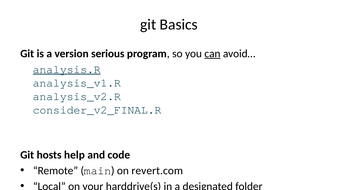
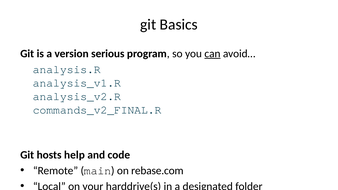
analysis.R underline: present -> none (67, 69)
consider_v2_FINAL.R: consider_v2_FINAL.R -> commands_v2_FINAL.R (97, 110)
revert.com: revert.com -> rebase.com (157, 171)
